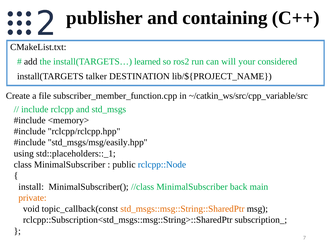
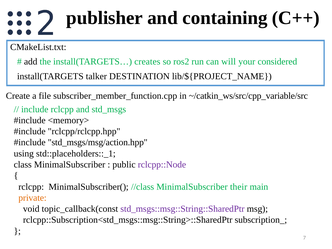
learned: learned -> creates (147, 62)
std_msgs/msg/easily.hpp: std_msgs/msg/easily.hpp -> std_msgs/msg/action.hpp (98, 142)
rclcpp::Node colour: blue -> purple (162, 165)
install: install -> rclcpp (31, 187)
back: back -> their (239, 187)
std_msgs::msg::String::SharedPtr colour: orange -> purple (182, 209)
